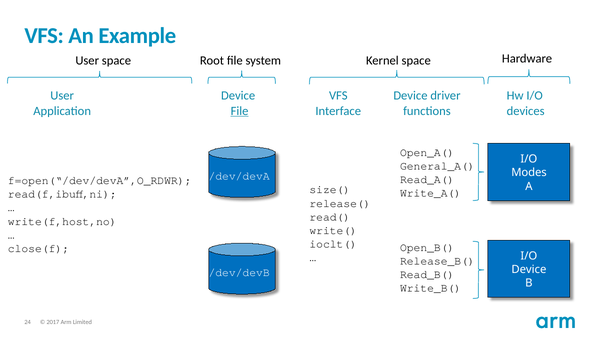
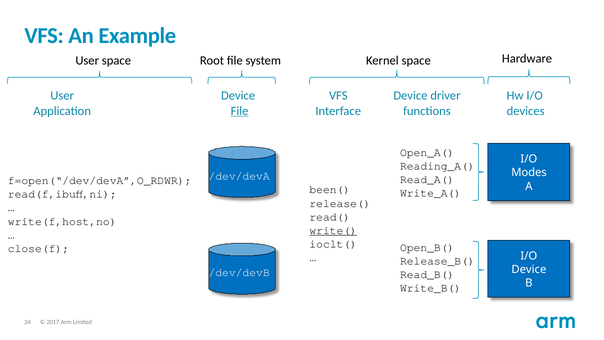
General_A(: General_A( -> Reading_A( (437, 166)
size(: size( -> been( (330, 190)
write( underline: none -> present (333, 230)
